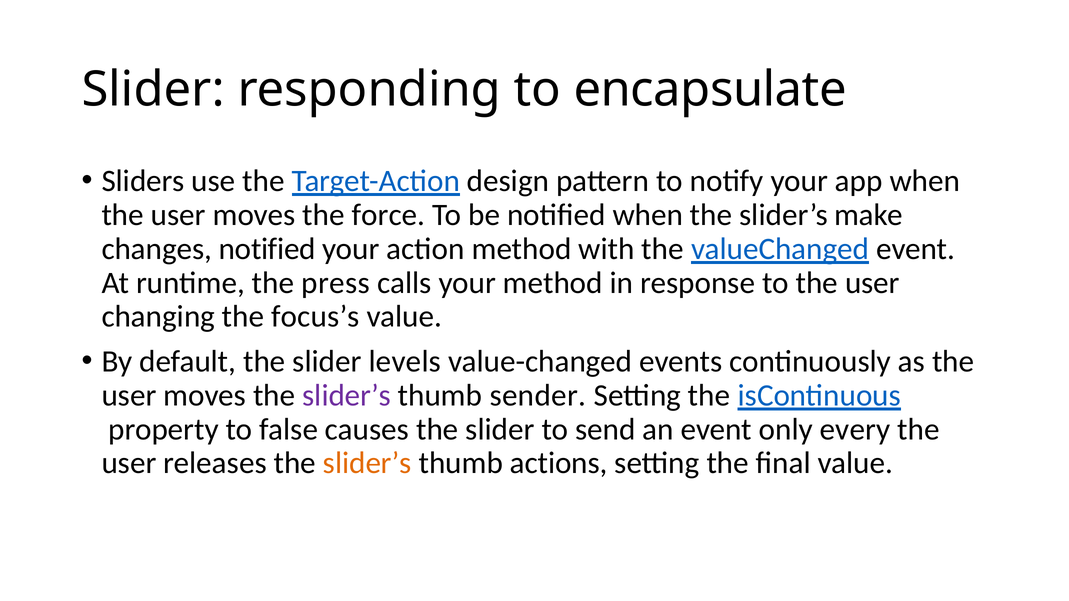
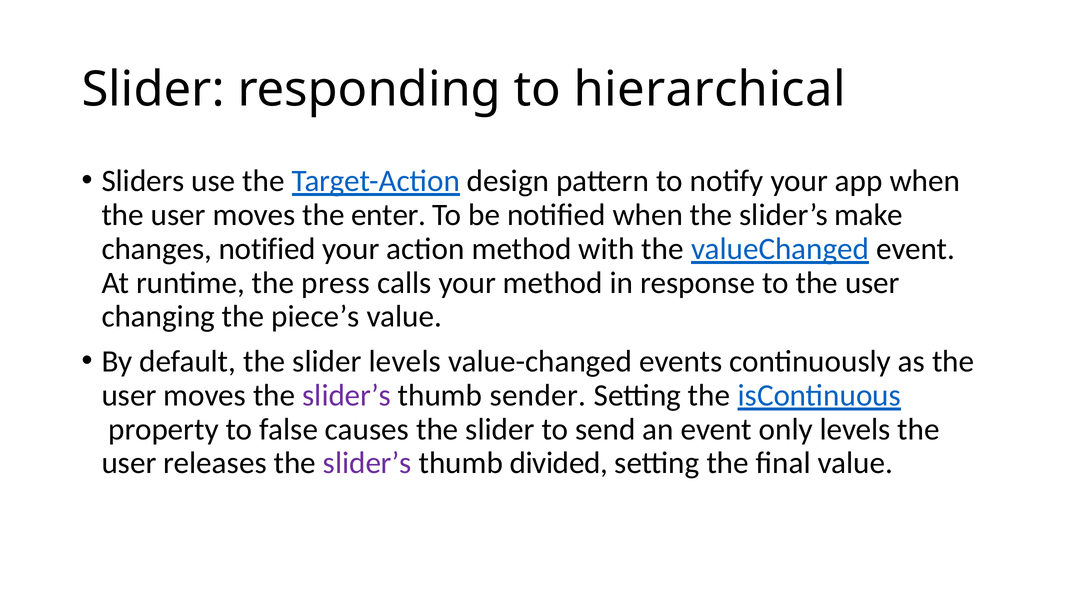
encapsulate: encapsulate -> hierarchical (710, 90)
force: force -> enter (389, 215)
focus’s: focus’s -> piece’s (315, 317)
only every: every -> levels (855, 429)
slider’s colour: orange -> purple (367, 463)
actions: actions -> divided (559, 463)
